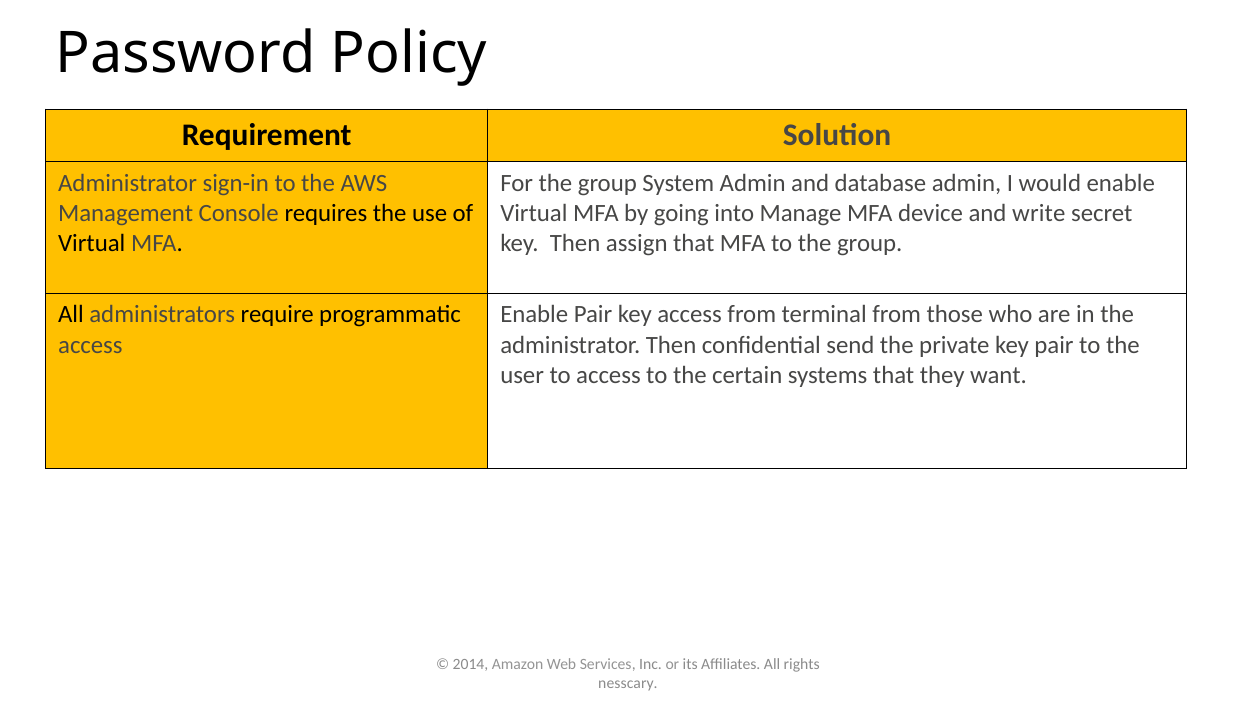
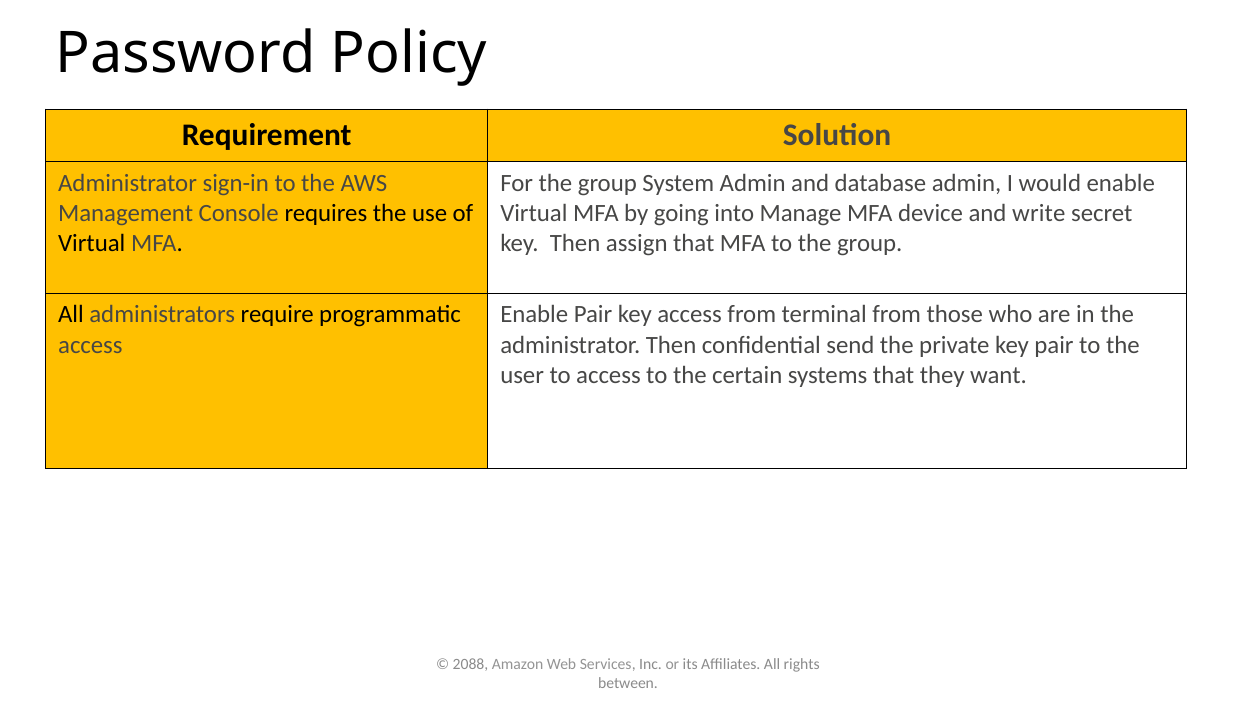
2014: 2014 -> 2088 (470, 665)
nesscary: nesscary -> between (628, 684)
